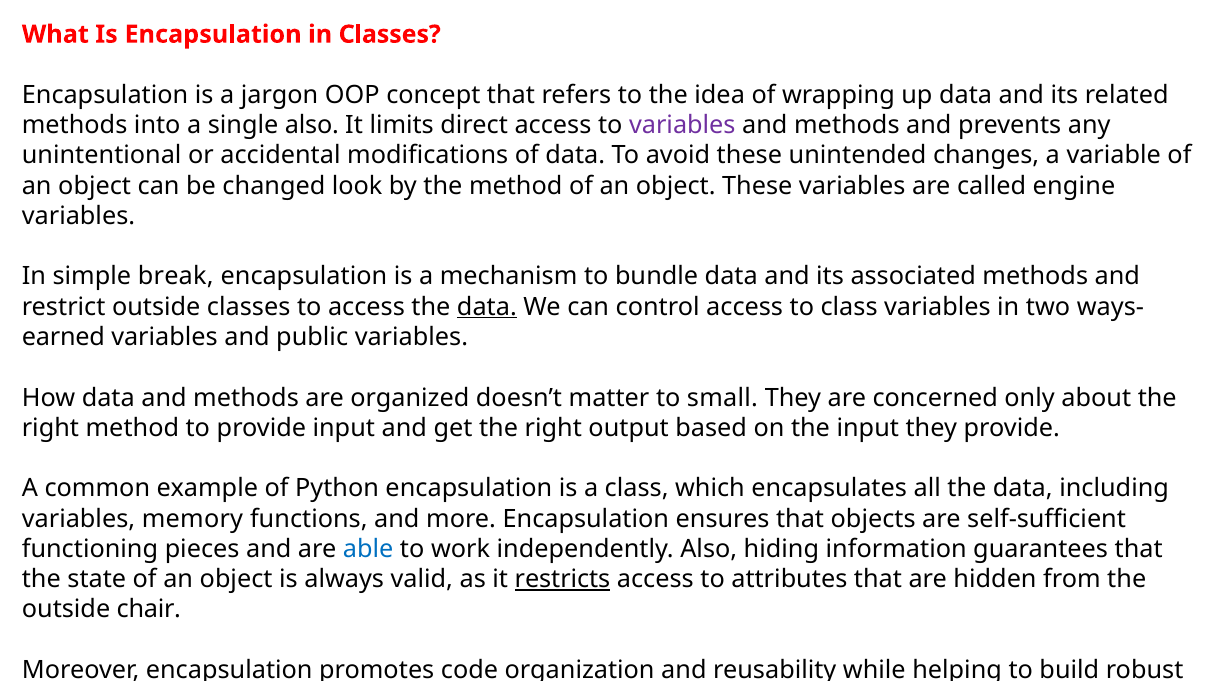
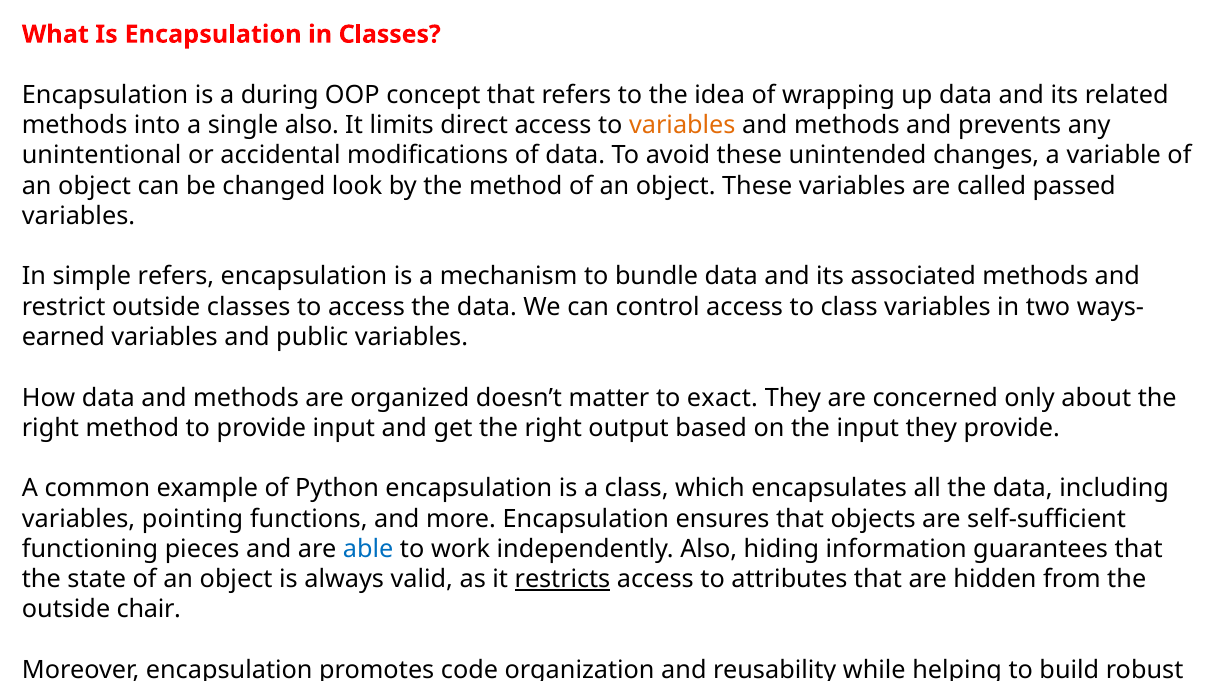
jargon: jargon -> during (280, 95)
variables colour: purple -> orange (682, 125)
engine: engine -> passed (1074, 186)
simple break: break -> refers (176, 277)
data underline: present -> none (487, 307)
small: small -> exact (722, 398)
memory: memory -> pointing (192, 519)
